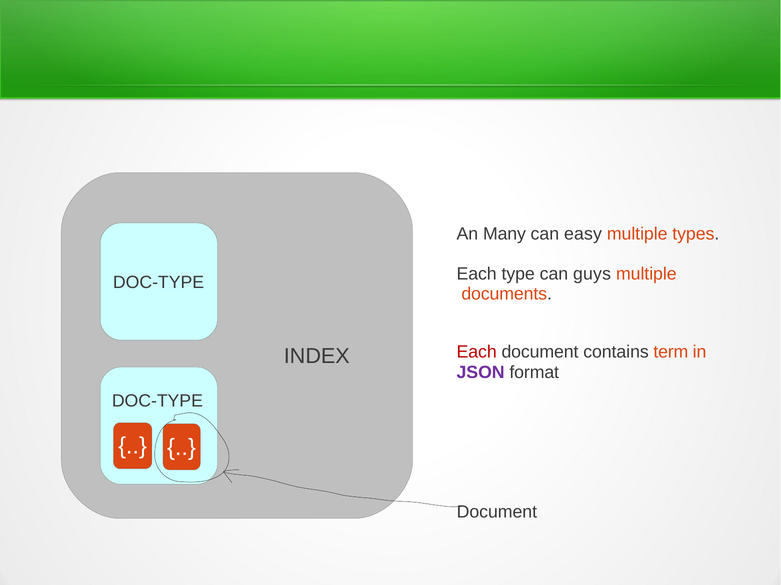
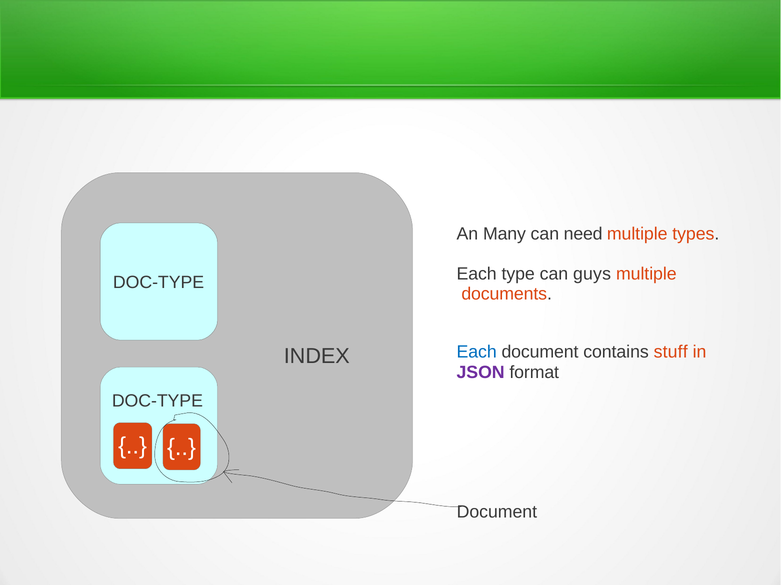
easy: easy -> need (583, 234)
Each colour: red -> blue (477, 352)
term: term -> stuff (671, 352)
